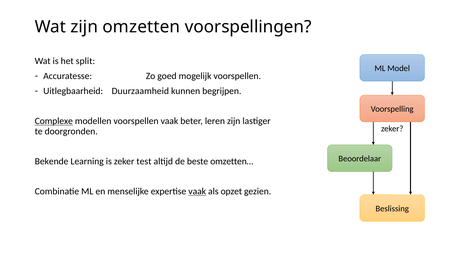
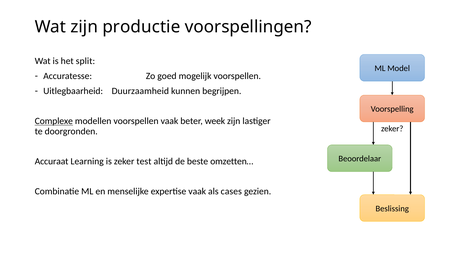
omzetten: omzetten -> productie (141, 27)
leren: leren -> week (215, 121)
Bekende: Bekende -> Accuraat (52, 162)
vaak underline: present -> none (197, 192)
opzet: opzet -> cases (231, 192)
